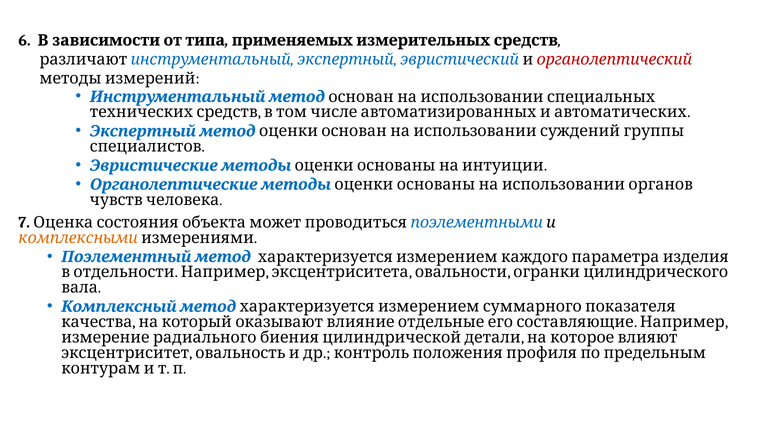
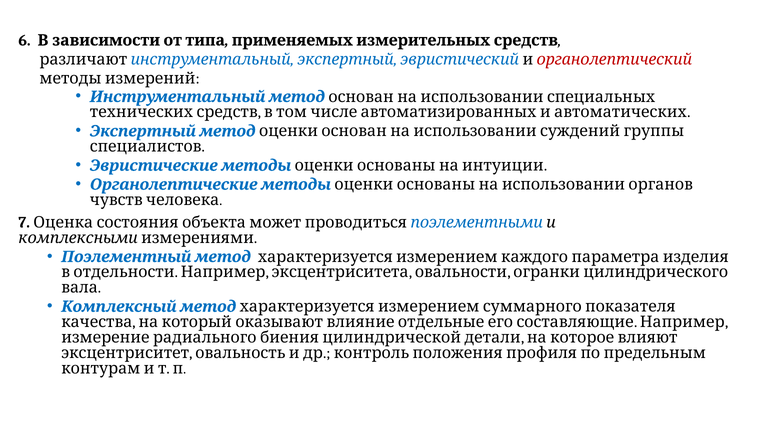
комплексными colour: orange -> black (78, 238)
